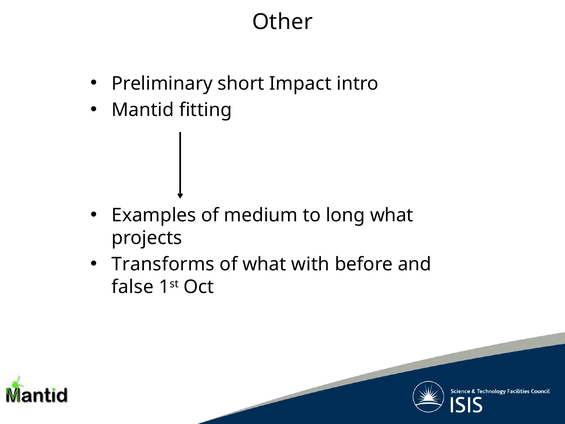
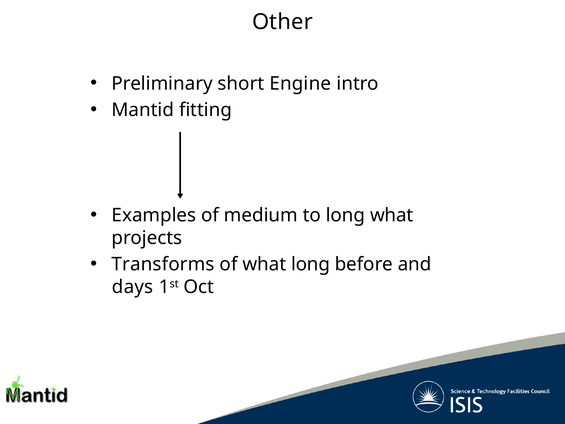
Impact: Impact -> Engine (300, 83)
what with: with -> long (311, 264)
false: false -> days (133, 287)
